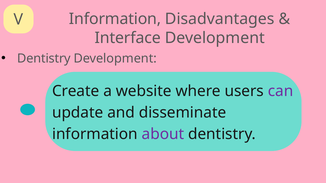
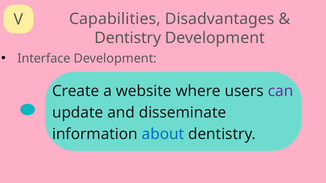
Information: Information -> Capabilities (115, 19)
Interface: Interface -> Dentistry (128, 38)
Dentistry: Dentistry -> Interface (44, 59)
about colour: purple -> blue (163, 134)
